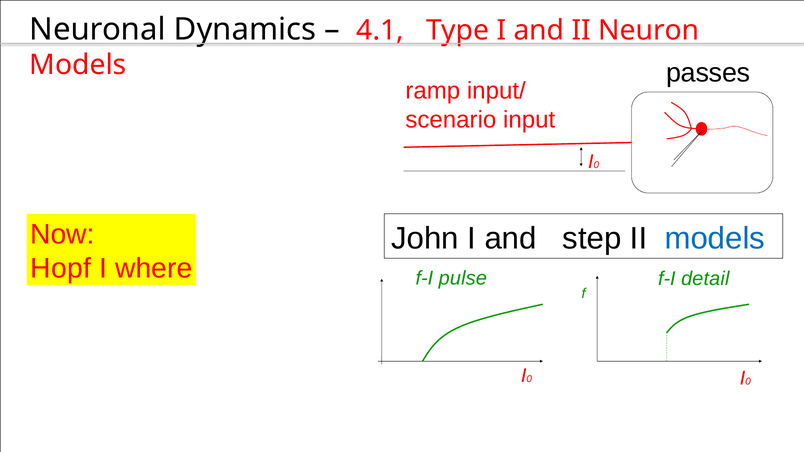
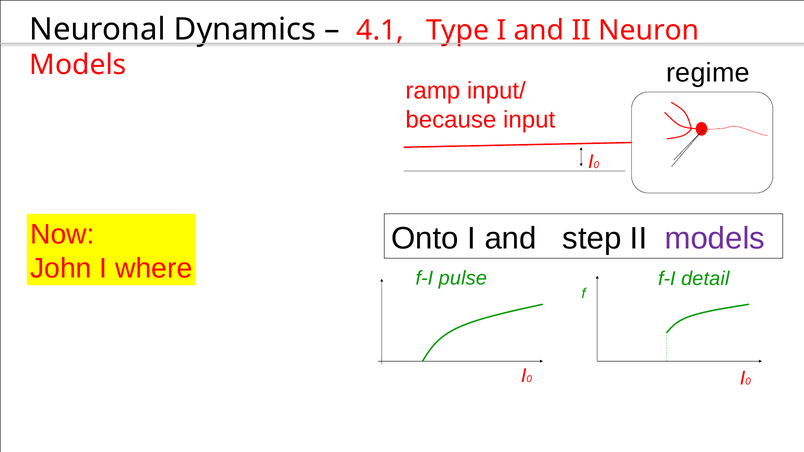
passes: passes -> regime (708, 73)
scenario: scenario -> because (451, 120)
John: John -> Onto (425, 238)
models colour: blue -> purple (715, 238)
Hopf: Hopf -> John (61, 269)
